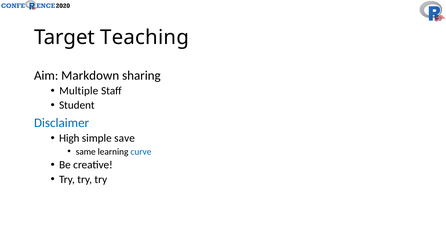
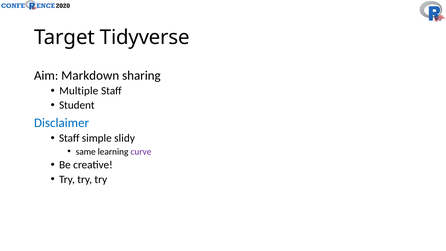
Teaching: Teaching -> Tidyverse (145, 37)
High: High -> Staff (69, 138)
save: save -> slidy (125, 138)
curve colour: blue -> purple (141, 152)
